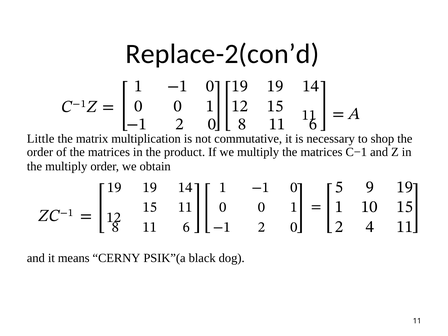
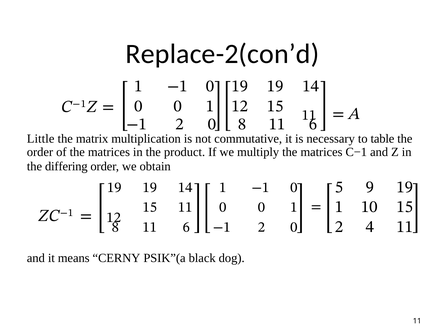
shop: shop -> table (382, 139)
the multiply: multiply -> differing (66, 166)
